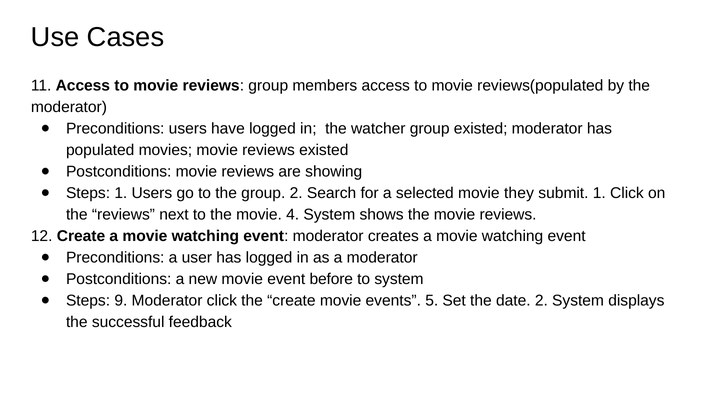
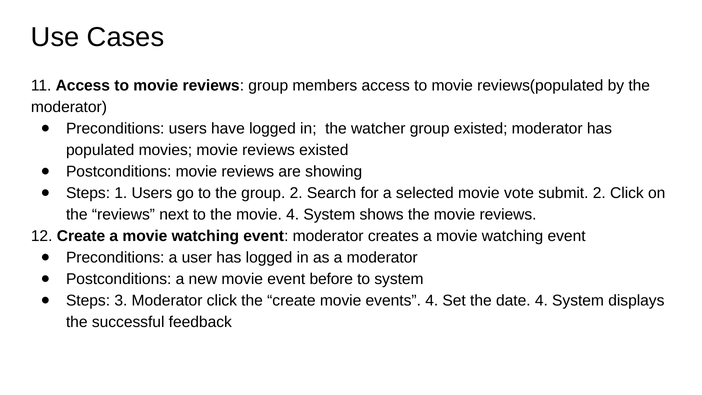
they: they -> vote (519, 193)
submit 1: 1 -> 2 (599, 193)
9: 9 -> 3 (121, 300)
events 5: 5 -> 4 (432, 300)
date 2: 2 -> 4 (541, 300)
